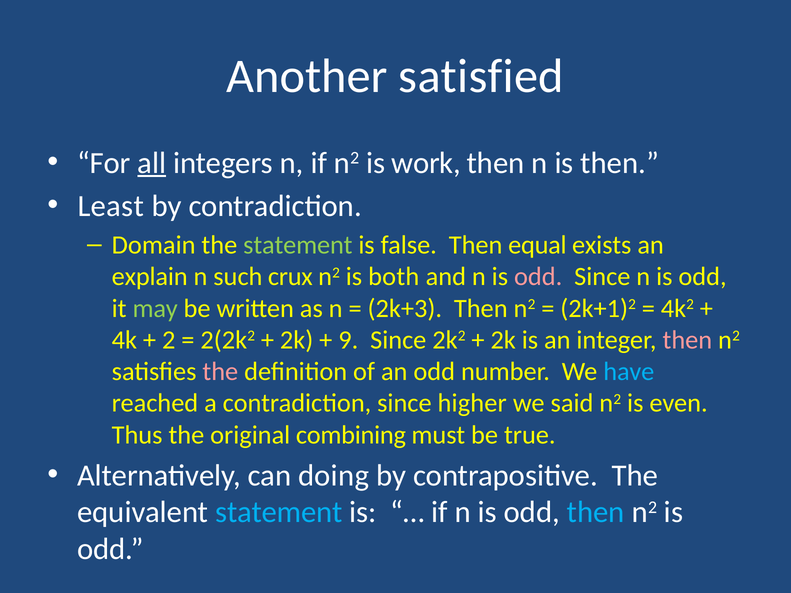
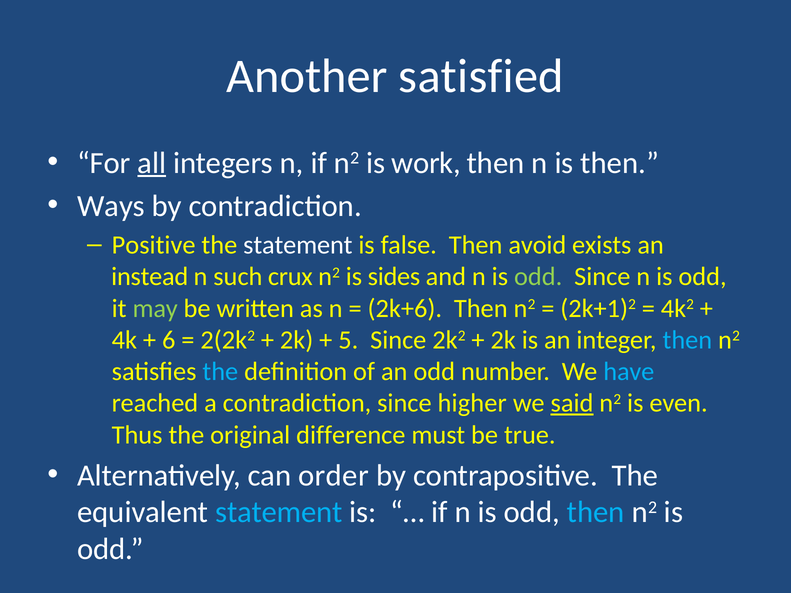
Least: Least -> Ways (111, 206)
Domain: Domain -> Positive (154, 245)
statement colour: light green -> white (298, 245)
equal: equal -> avoid (537, 245)
explain: explain -> instead (150, 277)
both: both -> sides (394, 277)
odd colour: pink -> light green (538, 277)
2k+3: 2k+3 -> 2k+6 (405, 308)
2: 2 -> 6 (169, 340)
9: 9 -> 5 (348, 340)
then colour: pink -> light blue (687, 340)
the colour: pink -> light blue (220, 372)
said underline: none -> present (572, 403)
combining: combining -> difference (351, 435)
doing: doing -> order (334, 476)
